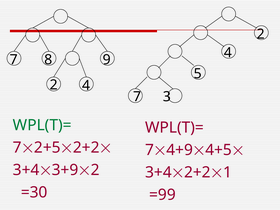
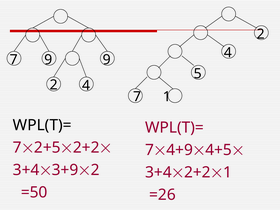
7 8: 8 -> 9 (48, 60)
7 3: 3 -> 1 (167, 97)
WPL(T)= colour: green -> black (42, 125)
=30: =30 -> =50 (34, 192)
=99: =99 -> =26 (162, 195)
